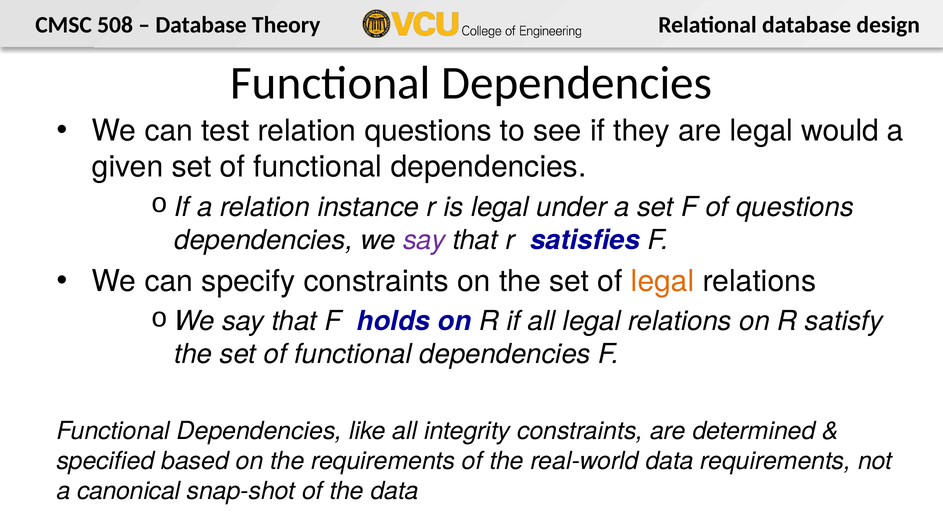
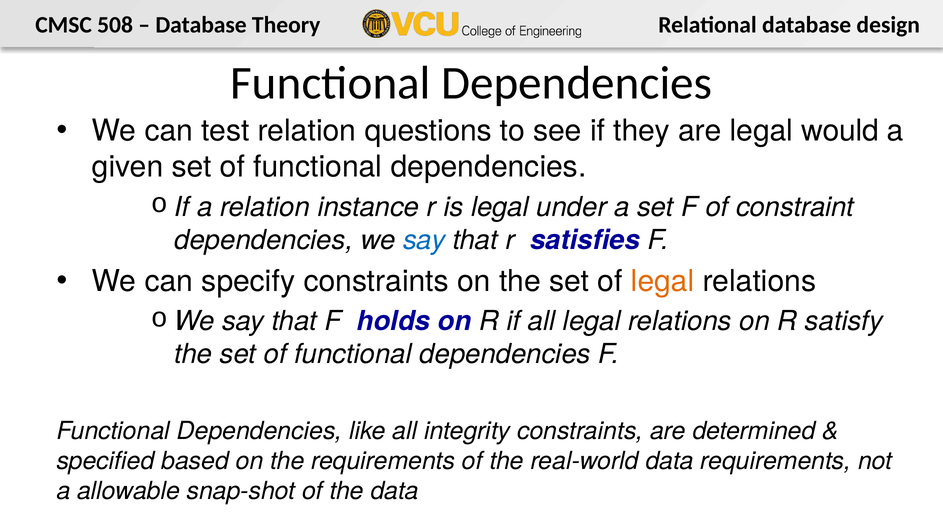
of questions: questions -> constraint (795, 207)
say colour: purple -> blue (424, 240)
canonical: canonical -> allowable (129, 491)
